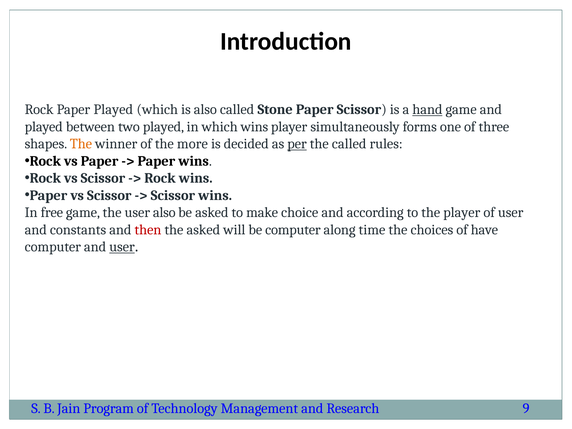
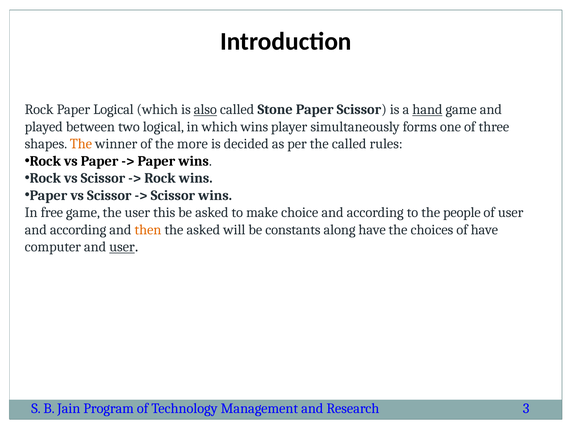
Paper Played: Played -> Logical (113, 110)
also underline: none -> present (205, 110)
two played: played -> logical (163, 127)
per underline: present -> none (297, 144)
user also: also -> this (164, 213)
the player: player -> people (462, 213)
constants: constants -> according (78, 230)
then colour: red -> orange (148, 230)
be computer: computer -> constants (293, 230)
along time: time -> have (372, 230)
9: 9 -> 3 (526, 409)
